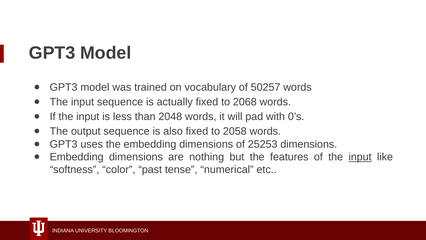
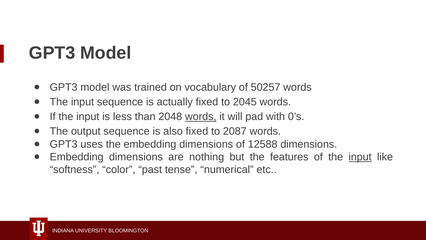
2068: 2068 -> 2045 (245, 102)
words underline: none -> present (201, 116)
2058: 2058 -> 2087 (235, 131)
25253: 25253 -> 12588 (263, 144)
